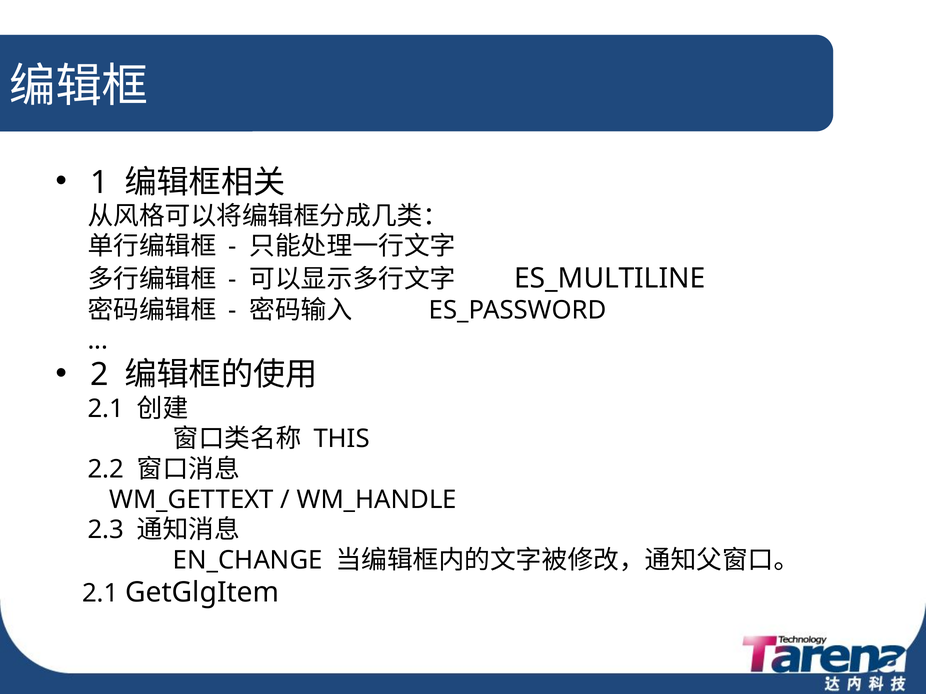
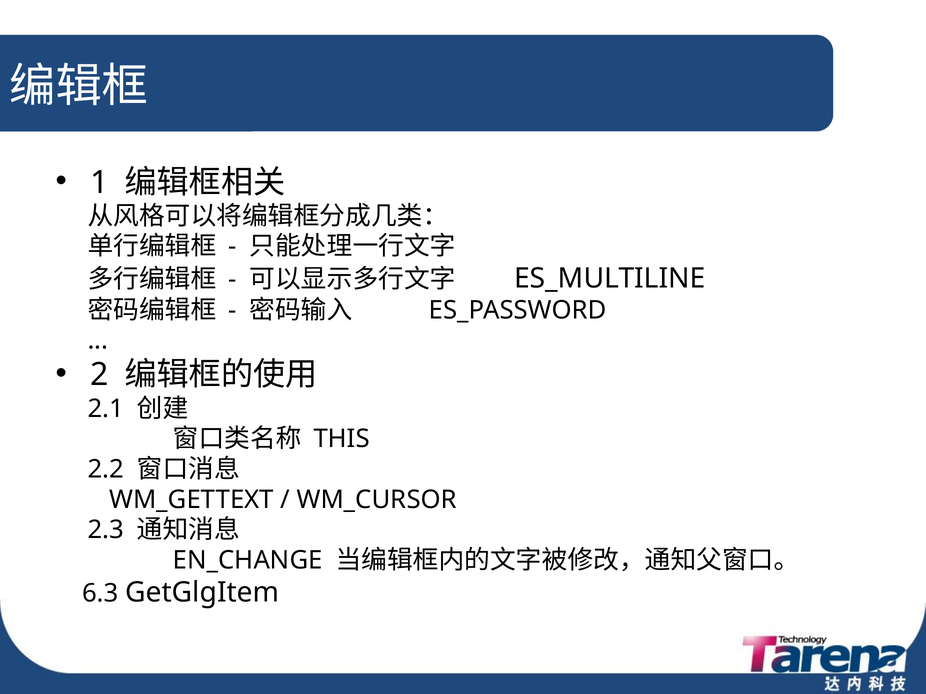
WM_HANDLE: WM_HANDLE -> WM_CURSOR (377, 500)
2.1: 2.1 -> 6.3 (100, 594)
